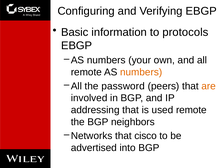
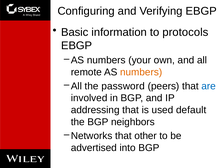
are colour: orange -> blue (209, 86)
used remote: remote -> default (191, 110)
cisco: cisco -> other (146, 136)
